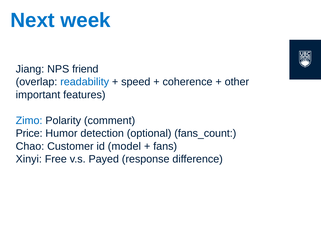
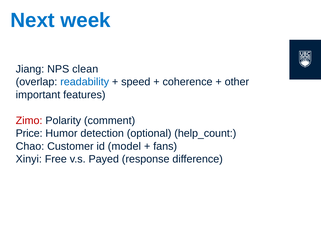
friend: friend -> clean (85, 69)
Zimo colour: blue -> red (29, 120)
fans_count: fans_count -> help_count (205, 133)
